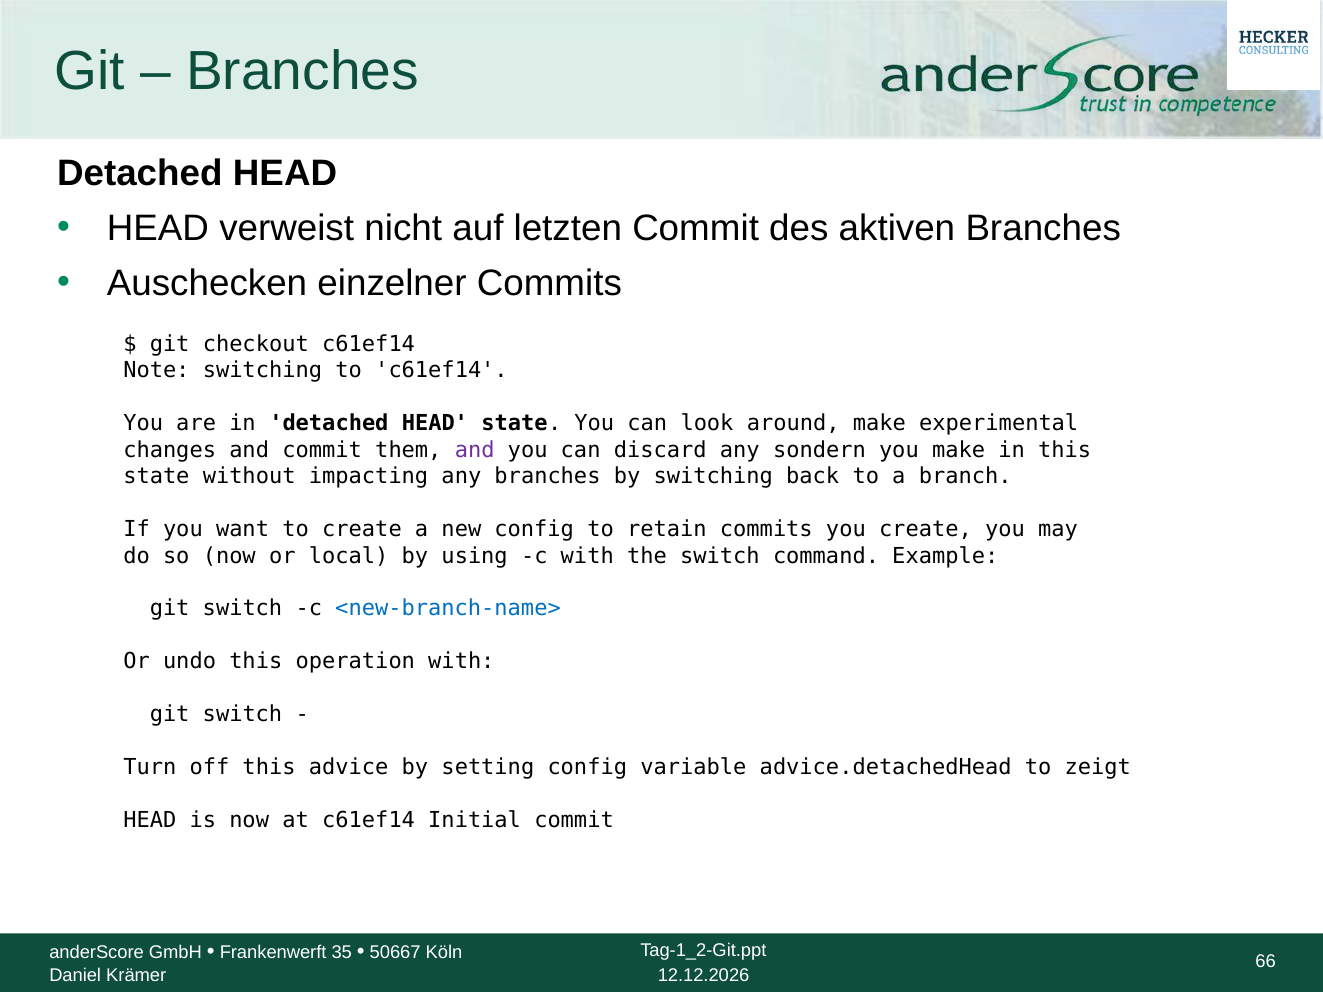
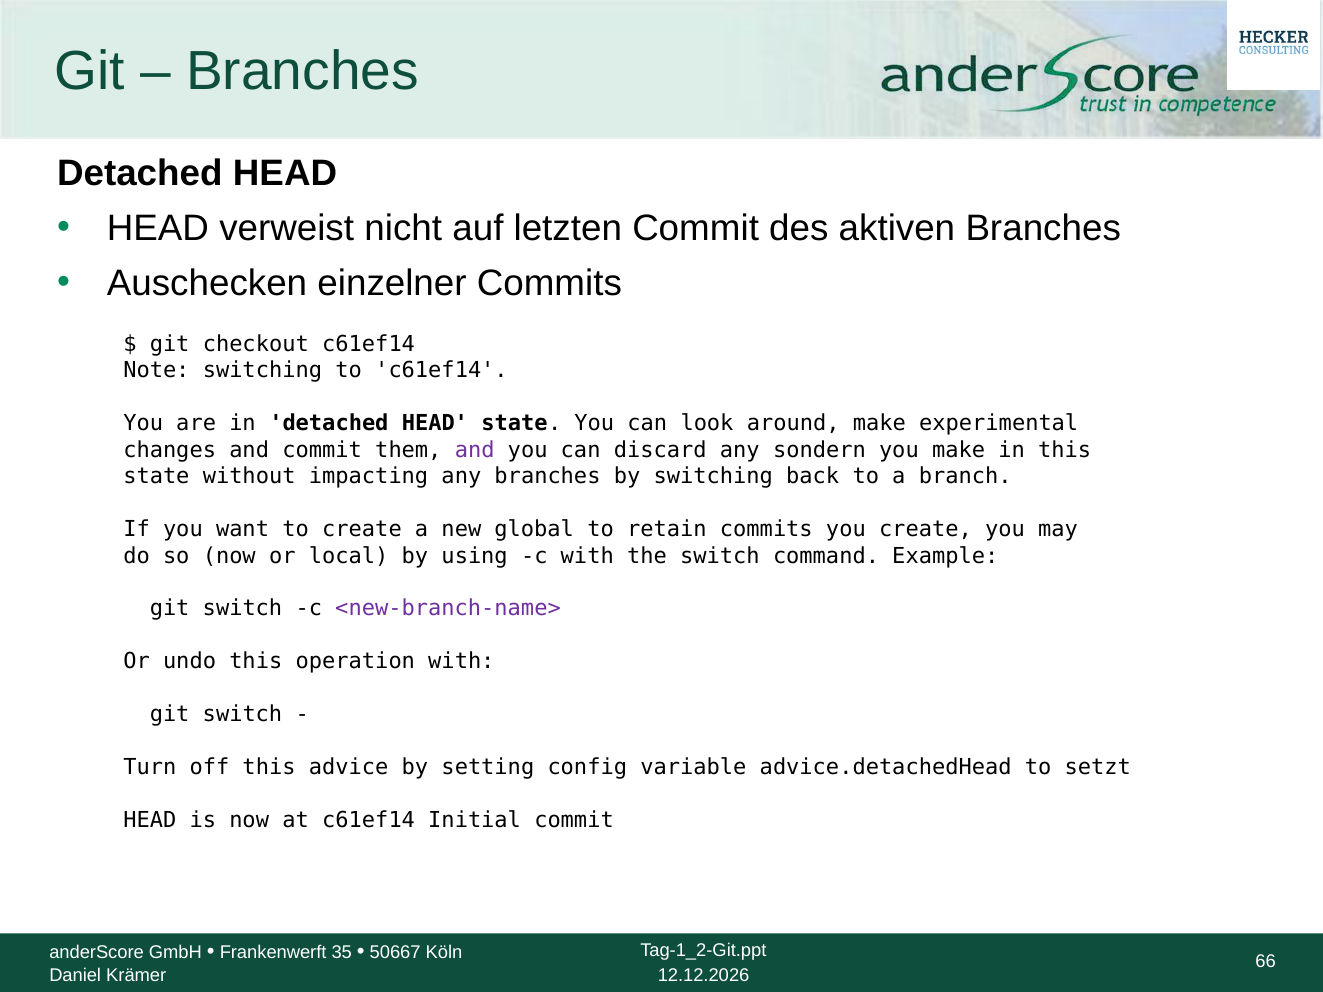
new config: config -> global (534, 529)
<new-branch-name> colour: blue -> purple (448, 609)
zeigt: zeigt -> setzt (1098, 768)
